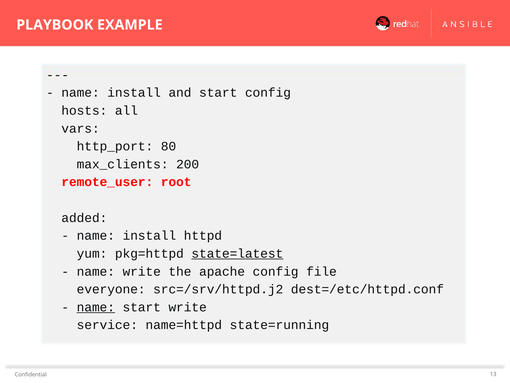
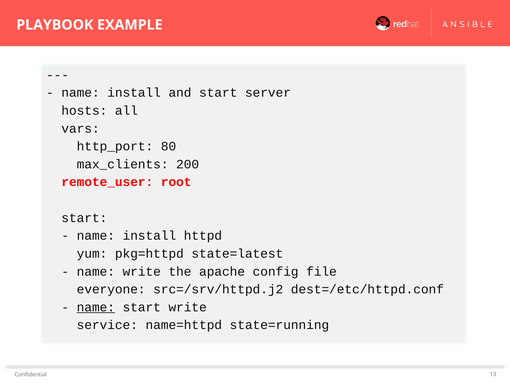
start config: config -> server (268, 93)
added: added -> start (84, 218)
state=latest underline: present -> none (237, 253)
